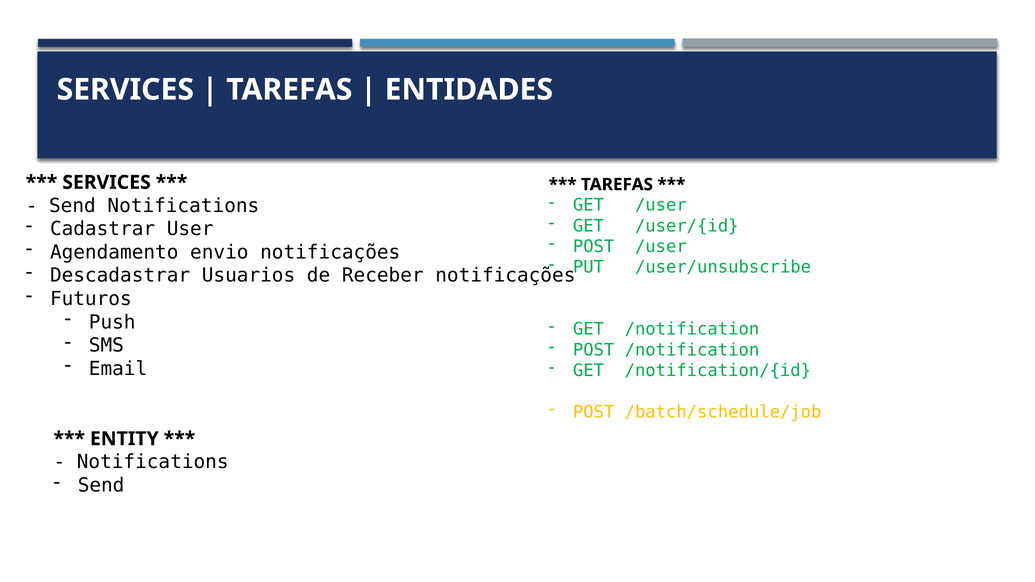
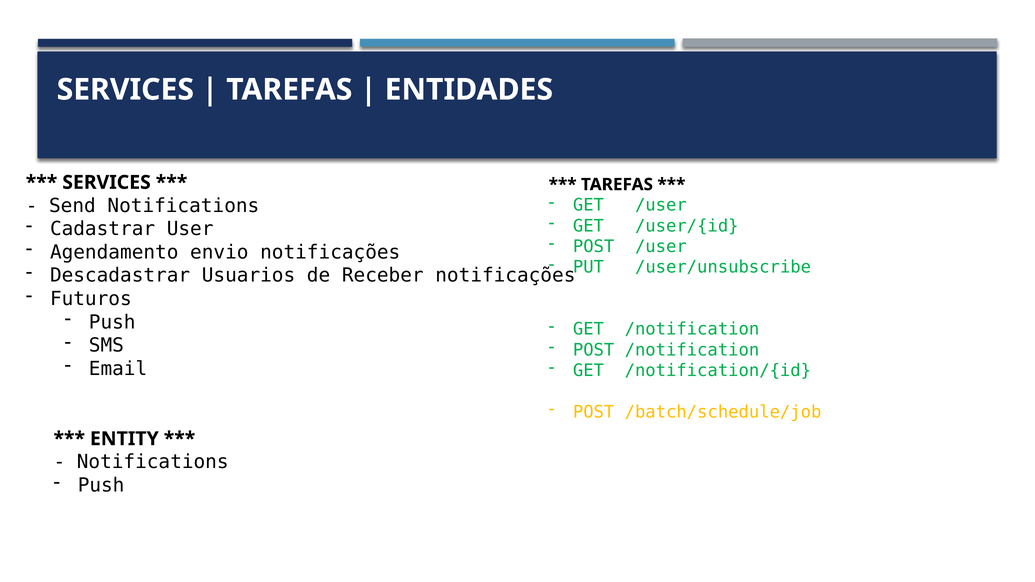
Send: Send -> Push (101, 485)
